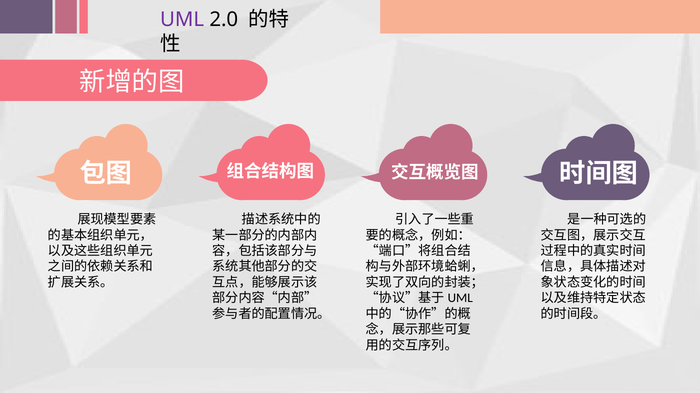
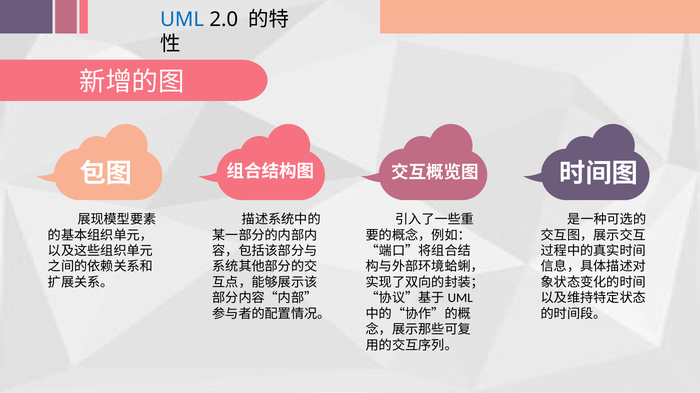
UML colour: purple -> blue (182, 20)
